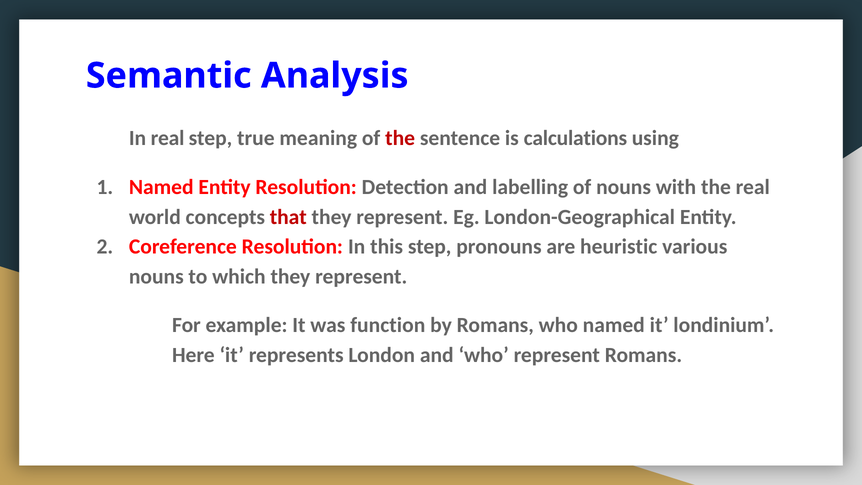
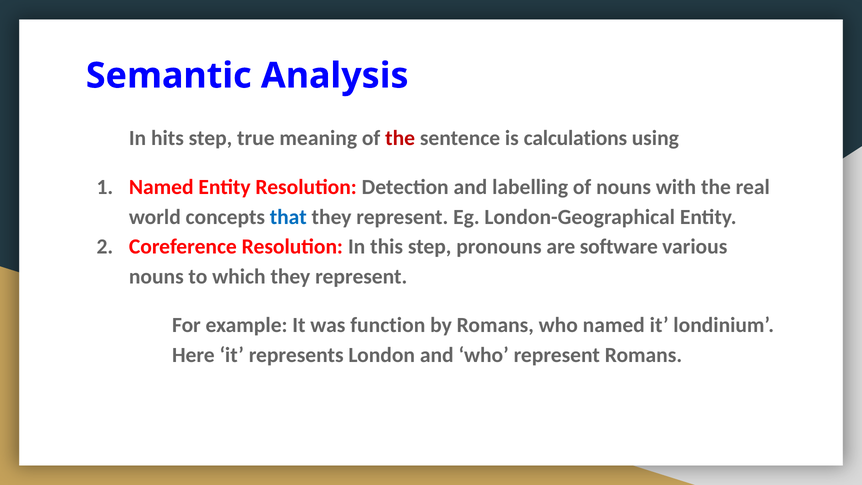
In real: real -> hits (167, 138)
that colour: red -> blue (288, 217)
heuristic: heuristic -> software (619, 247)
